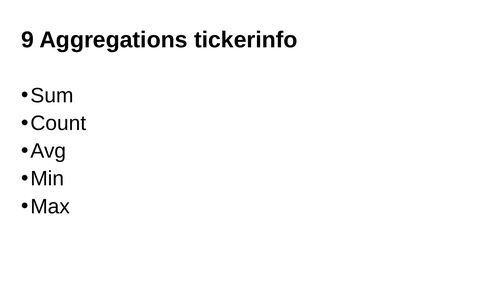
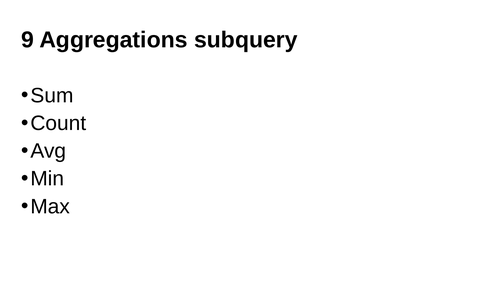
tickerinfo: tickerinfo -> subquery (246, 40)
